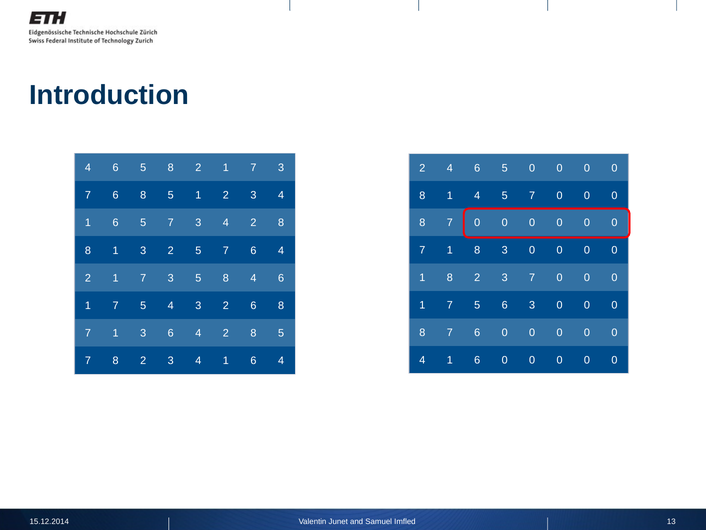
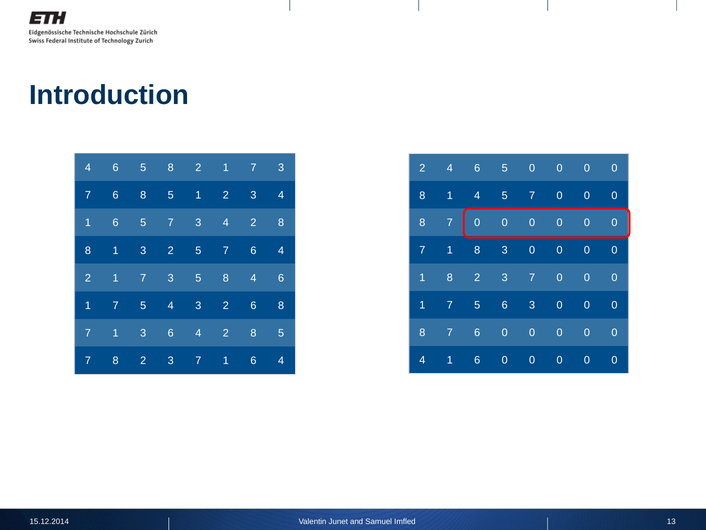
4: 4 -> 7 (198, 361)
